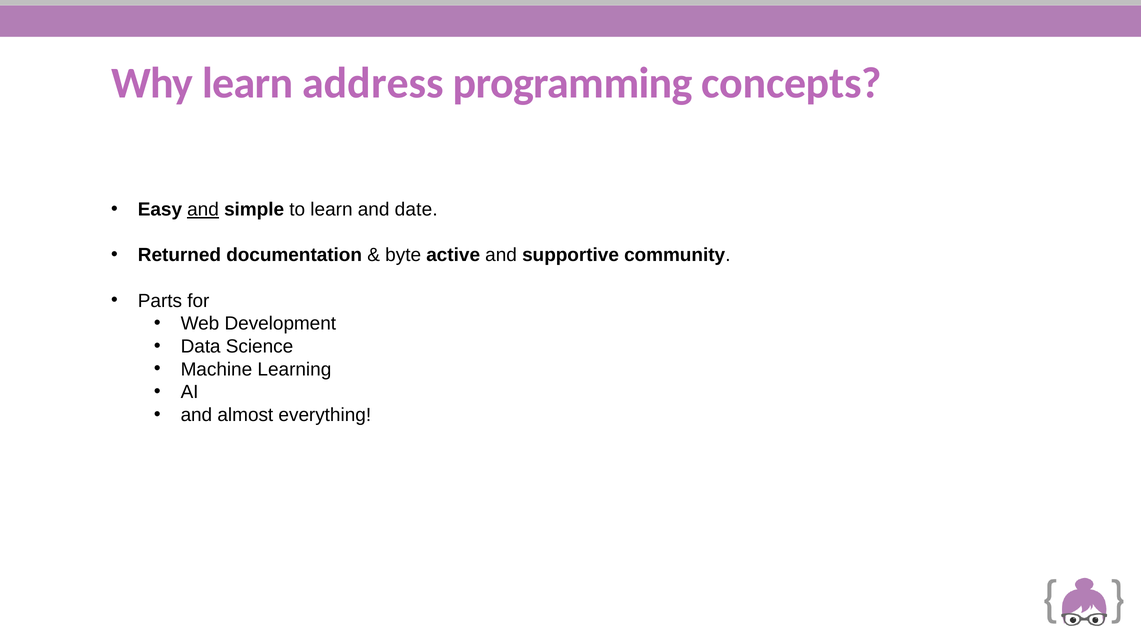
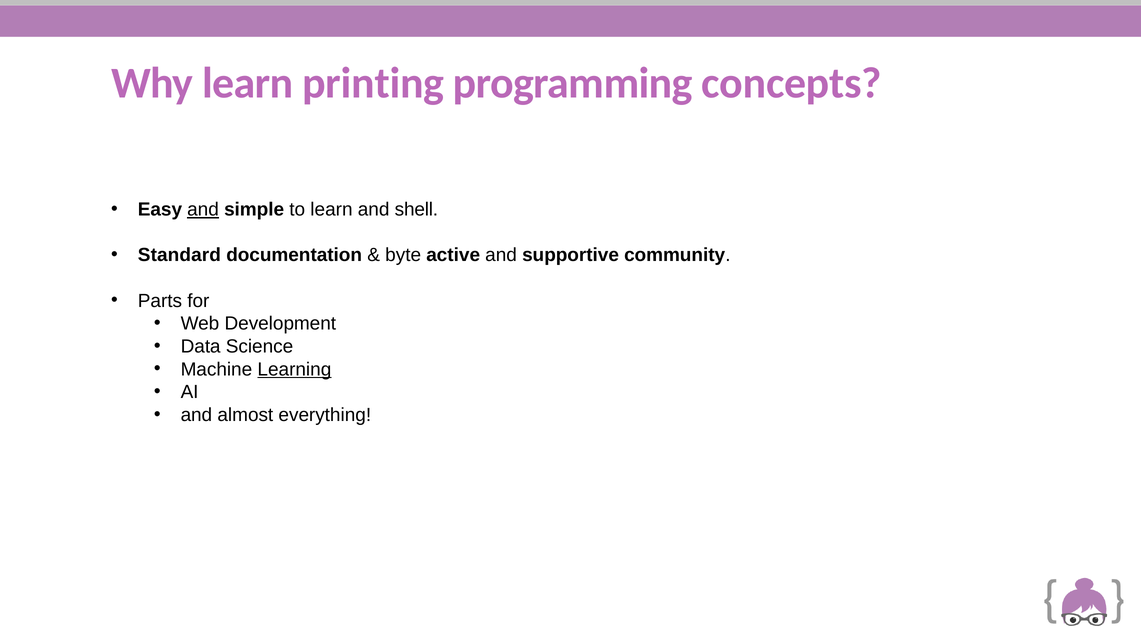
address: address -> printing (373, 83)
date: date -> shell (416, 209)
Returned: Returned -> Standard (179, 255)
Learning underline: none -> present (294, 369)
